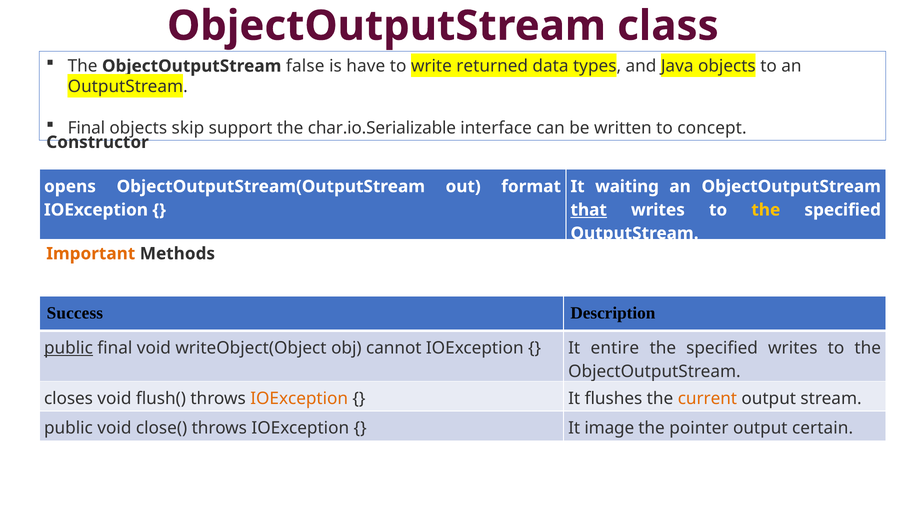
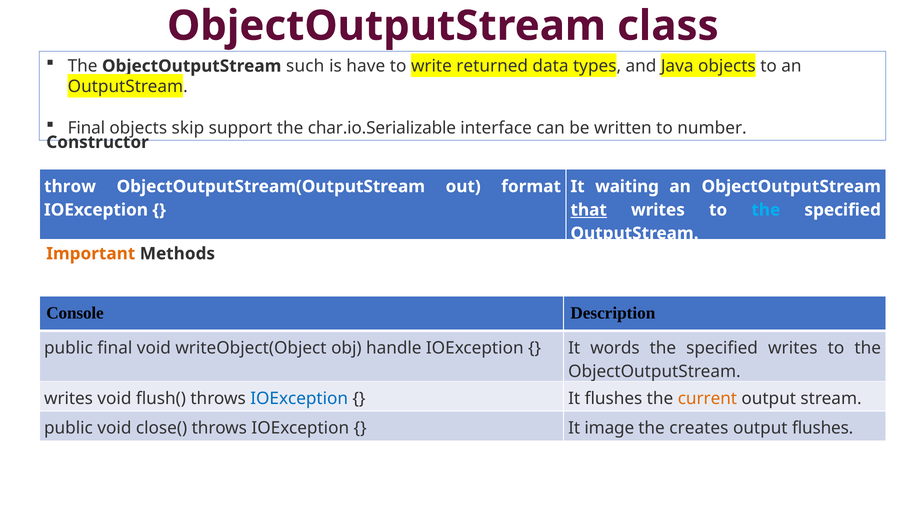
false: false -> such (305, 66)
concept: concept -> number (712, 128)
opens: opens -> throw (70, 186)
the colour: yellow -> light blue (766, 210)
Success: Success -> Console (75, 313)
public underline: present -> none (68, 348)
cannot: cannot -> handle (394, 348)
entire: entire -> words (615, 348)
closes: closes -> writes (68, 398)
IOException colour: orange -> blue (299, 398)
pointer: pointer -> creates (699, 428)
output certain: certain -> flushes (823, 428)
